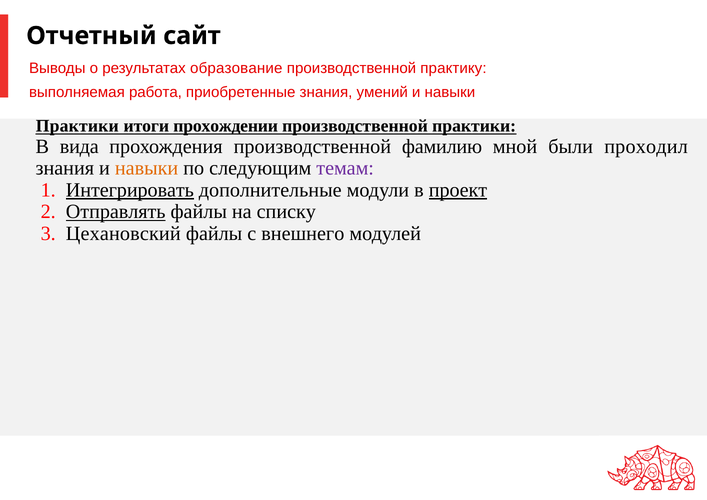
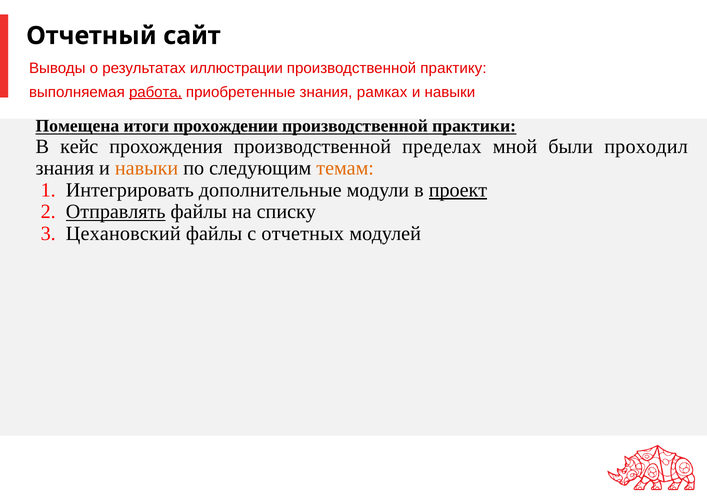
образование: образование -> иллюстрации (236, 68)
работа underline: none -> present (155, 92)
умений: умений -> рамках (382, 92)
Практики: Практики -> Помещена (77, 126)
вида: вида -> кейс (79, 147)
фамилию: фамилию -> пределах (442, 147)
темам colour: purple -> orange (345, 168)
Интегрировать underline: present -> none (130, 190)
внешнего: внешнего -> отчетных (303, 234)
